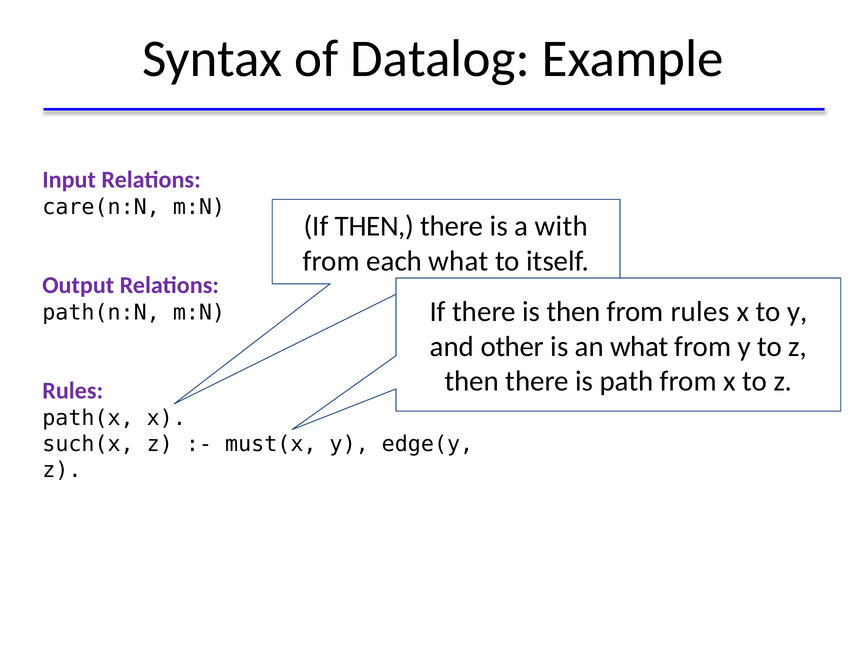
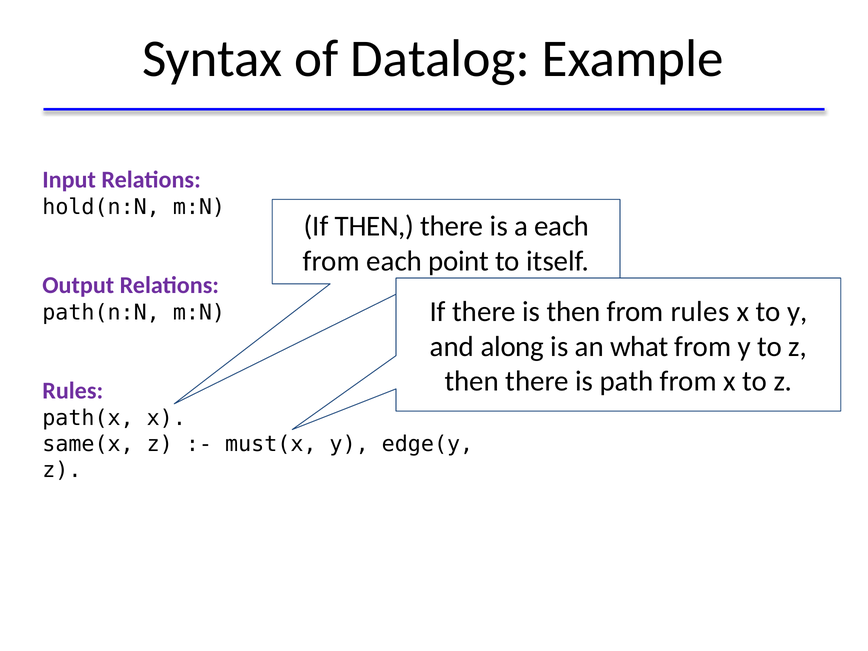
care(n:N: care(n:N -> hold(n:N (101, 207)
a with: with -> each (562, 226)
each what: what -> point (459, 261)
other: other -> along (512, 347)
such(x: such(x -> same(x (88, 444)
